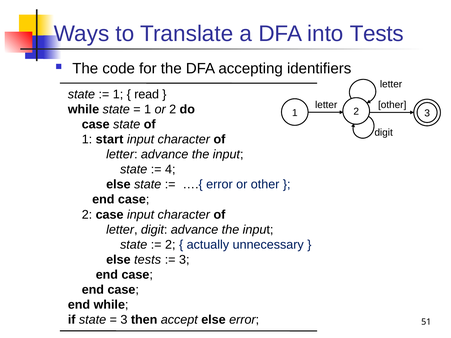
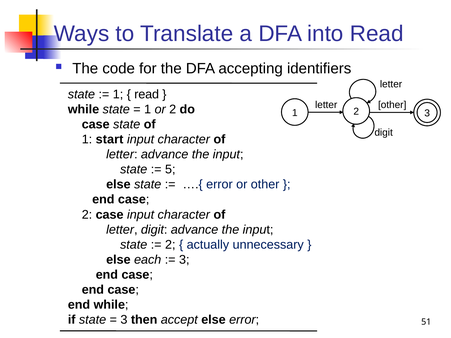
into Tests: Tests -> Read (377, 34)
4: 4 -> 5 (170, 170)
else tests: tests -> each (148, 260)
